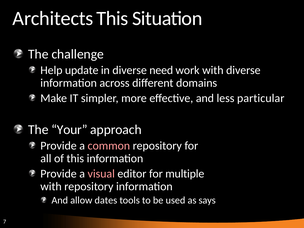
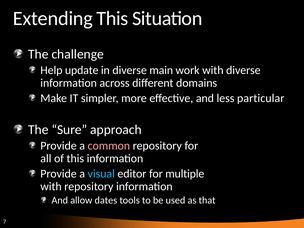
Architects: Architects -> Extending (53, 18)
need: need -> main (161, 70)
Your: Your -> Sure (69, 130)
visual colour: pink -> light blue (101, 174)
says: says -> that (207, 200)
